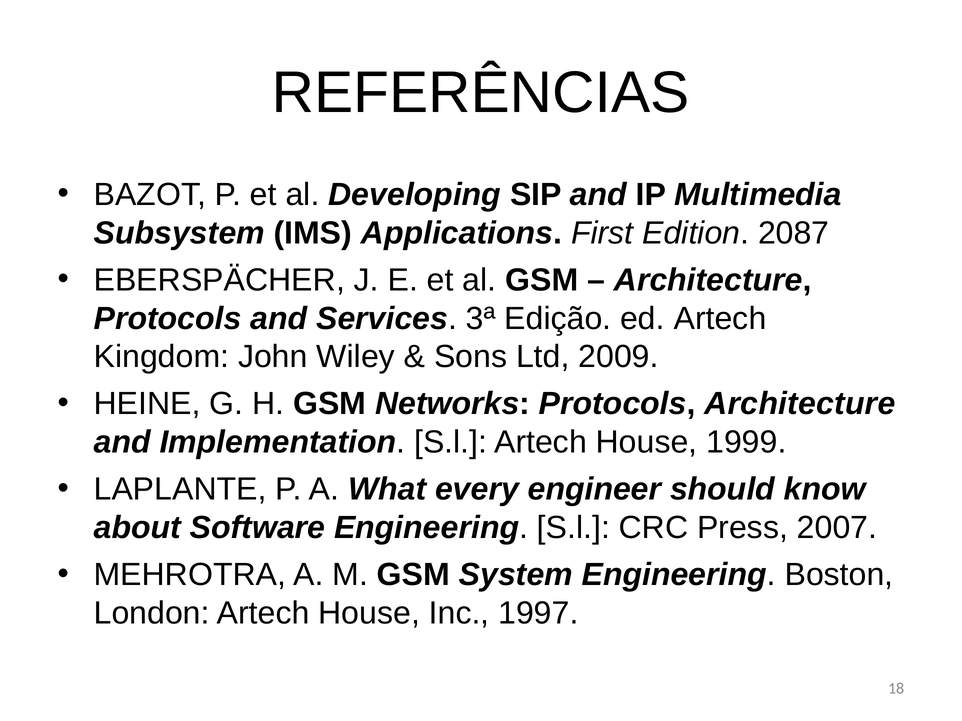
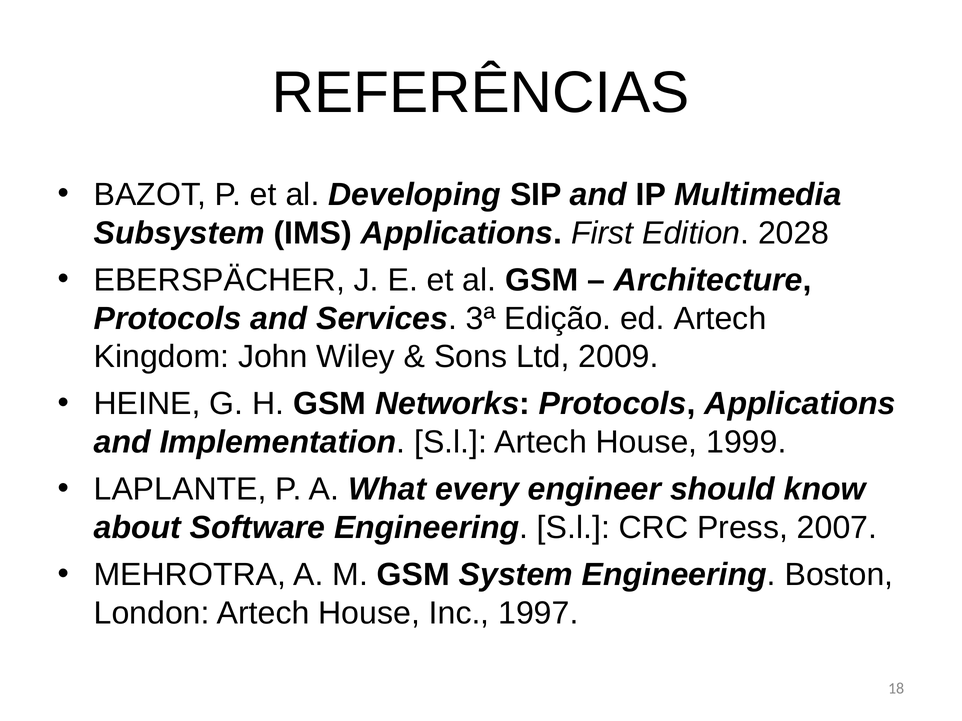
2087: 2087 -> 2028 (794, 233)
Protocols Architecture: Architecture -> Applications (800, 404)
